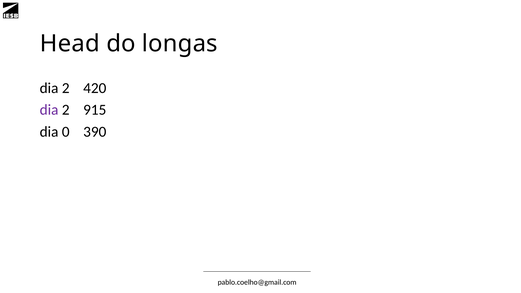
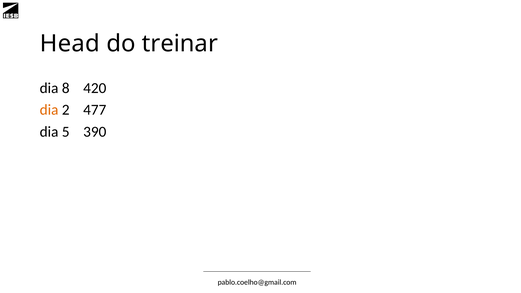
longas: longas -> treinar (180, 44)
2: 2 -> 8 (66, 88)
dia colour: purple -> orange (49, 110)
915: 915 -> 477 (95, 110)
0: 0 -> 5 (66, 132)
